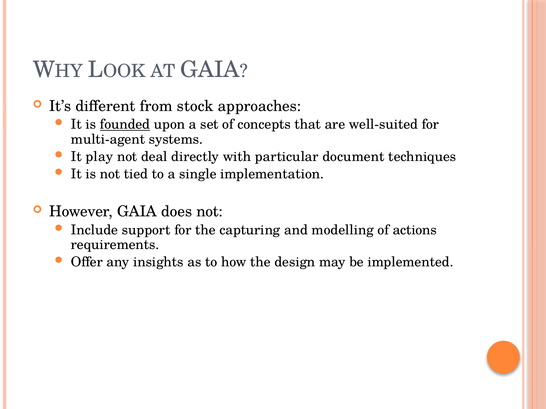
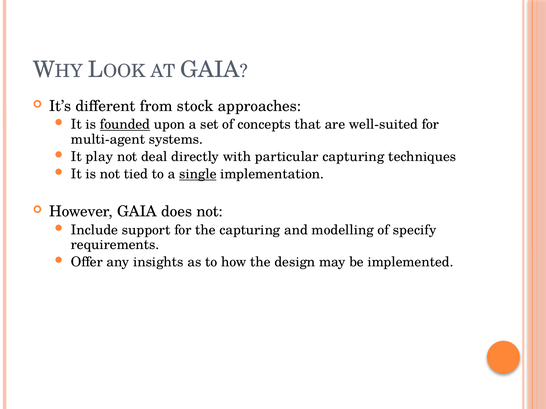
particular document: document -> capturing (353, 157)
single underline: none -> present (198, 174)
actions: actions -> specify (415, 230)
